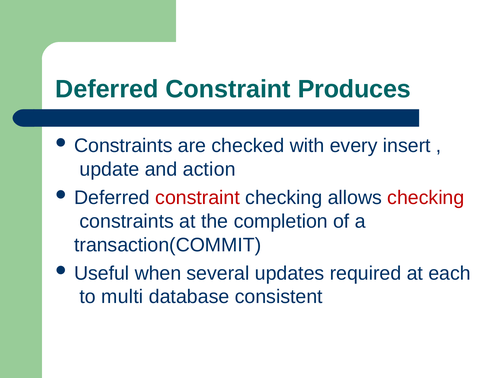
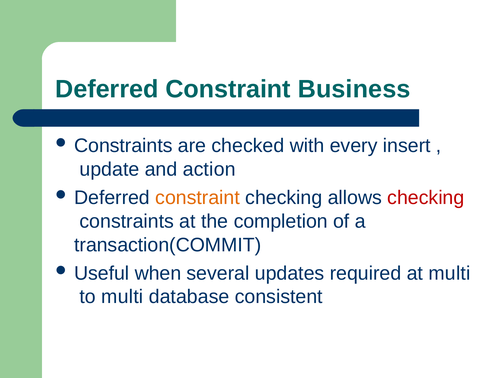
Produces: Produces -> Business (354, 89)
constraint colour: red -> orange (198, 197)
at each: each -> multi (450, 273)
